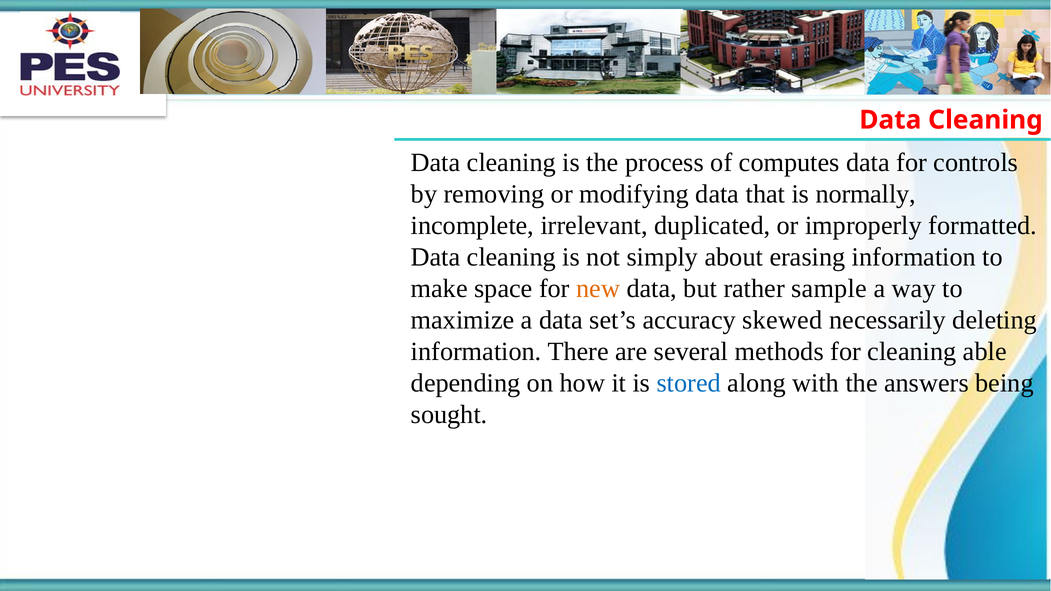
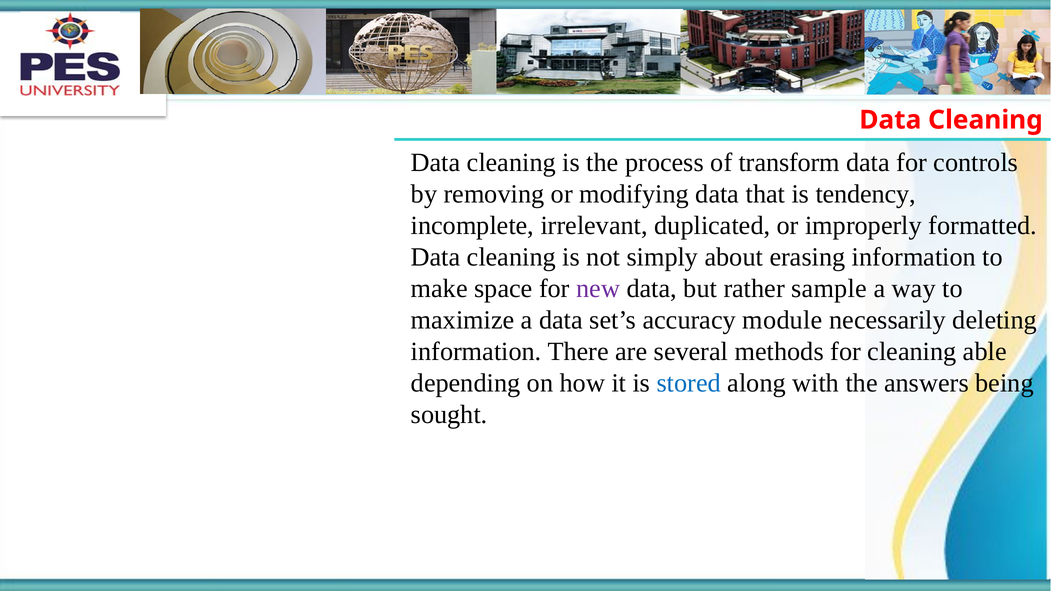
computes: computes -> transform (789, 163)
normally: normally -> tendency (866, 194)
new colour: orange -> purple (598, 289)
skewed: skewed -> module (782, 320)
